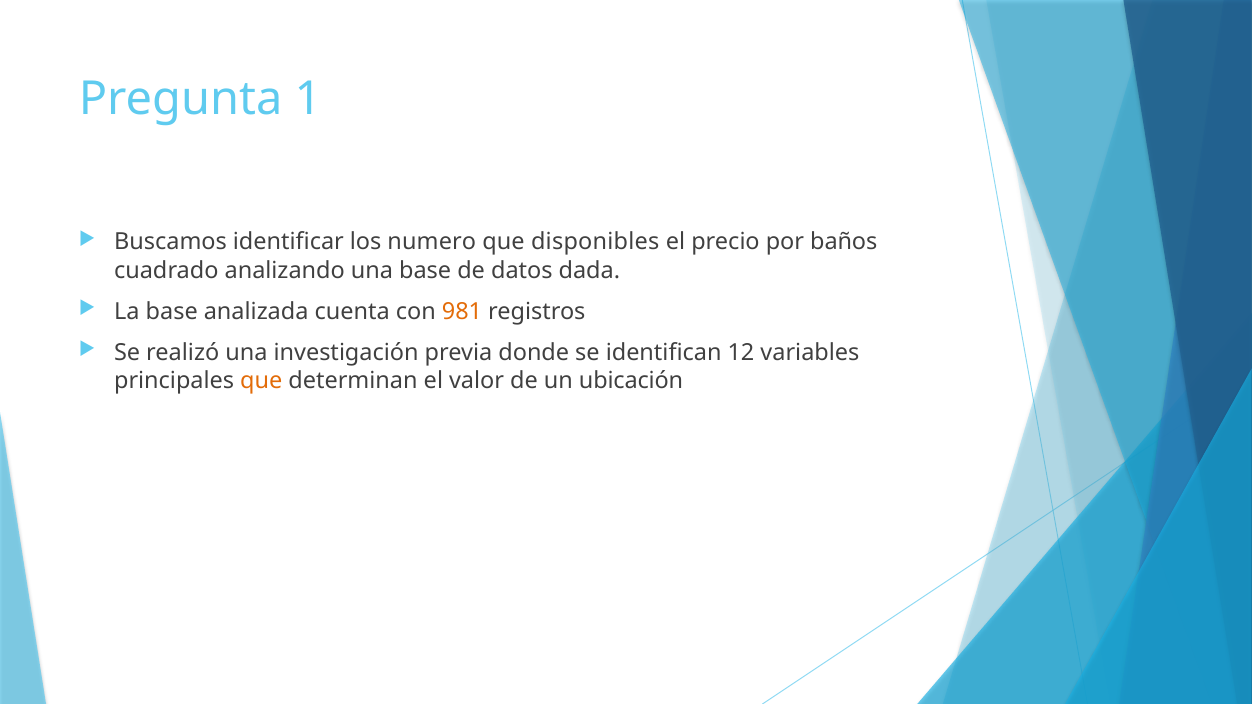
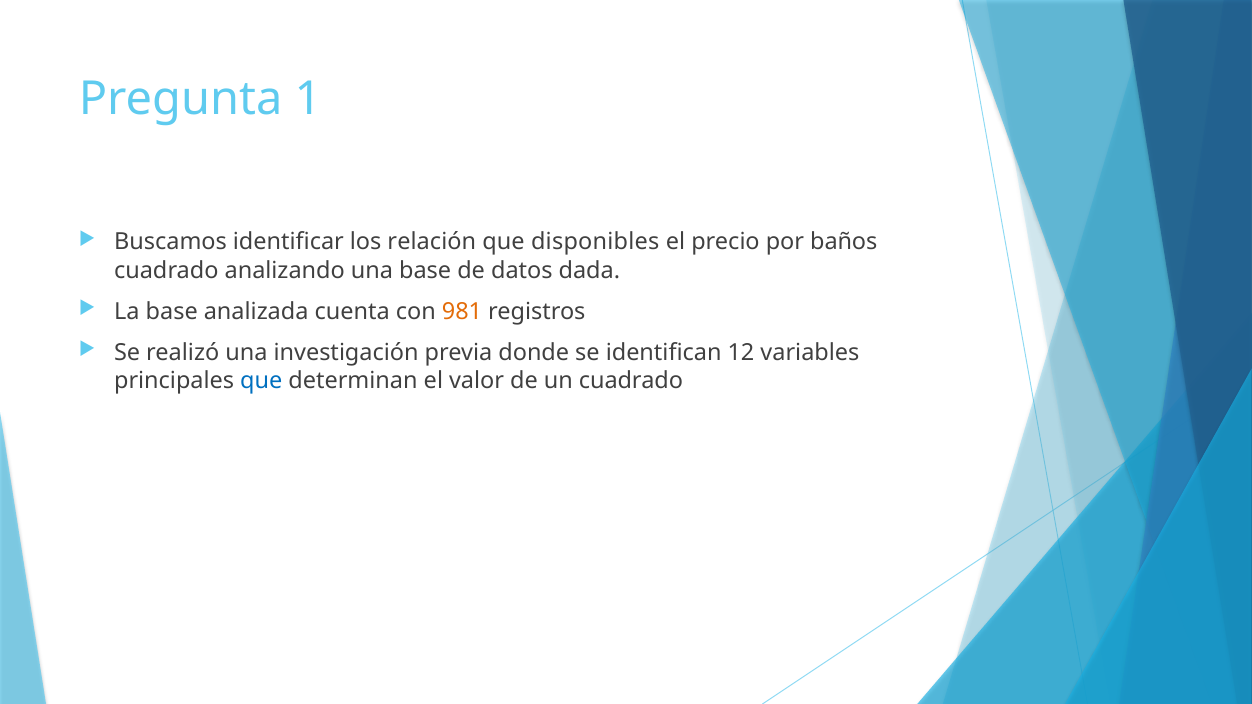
numero: numero -> relación (432, 242)
que colour: orange -> blue (261, 381)
un ubicación: ubicación -> cuadrado (631, 381)
